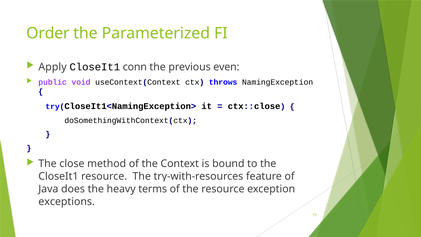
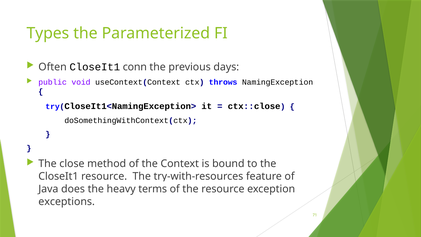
Order: Order -> Types (48, 33)
Apply: Apply -> Often (53, 67)
even: even -> days (226, 67)
